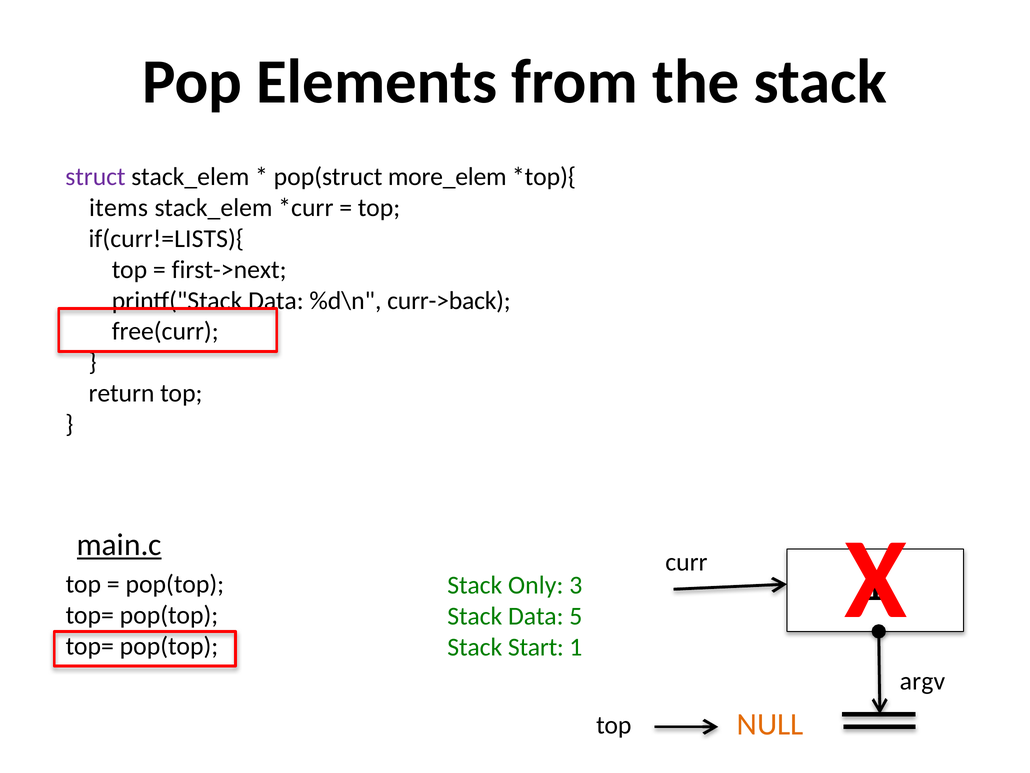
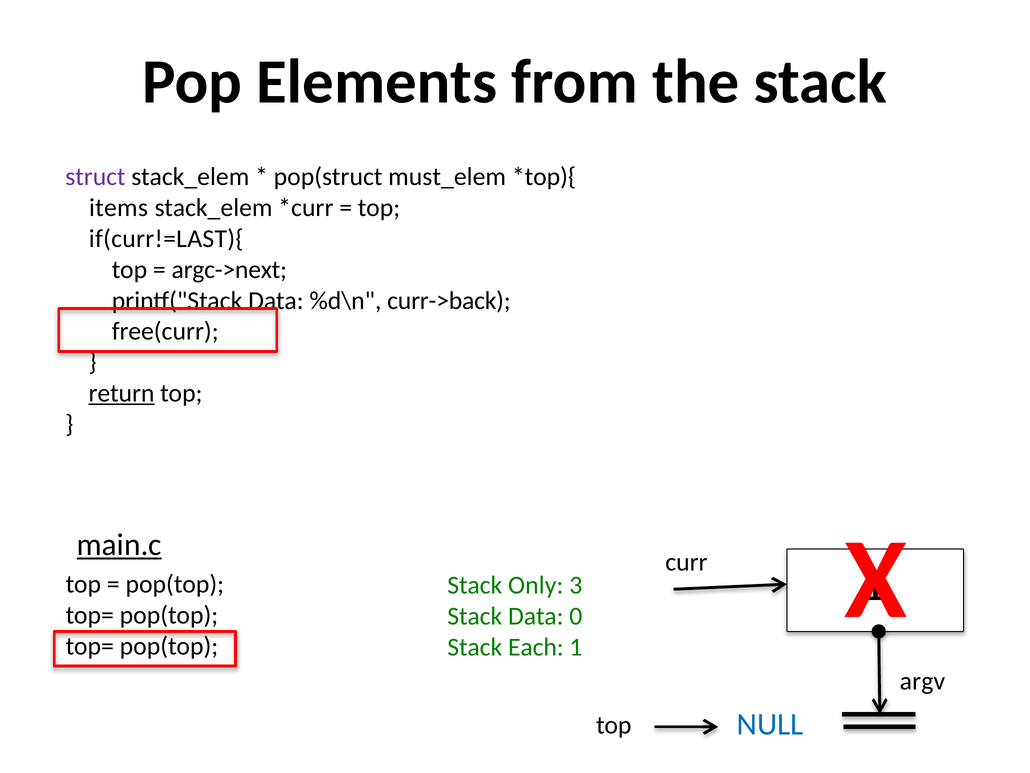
more_elem: more_elem -> must_elem (447, 177)
if(curr!=LISTS){: if(curr!=LISTS){ -> if(curr!=LAST){ (166, 239)
first->next: first->next -> argc->next (229, 269)
return underline: none -> present (121, 393)
5: 5 -> 0 (576, 616)
Start: Start -> Each (536, 647)
NULL colour: orange -> blue (770, 724)
